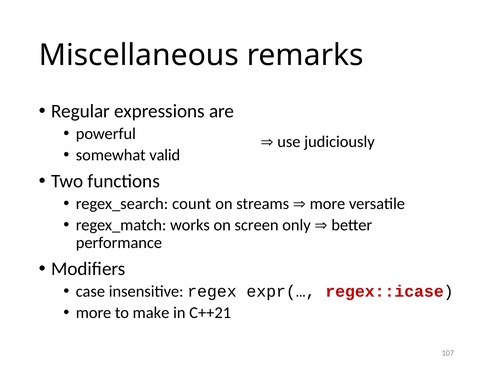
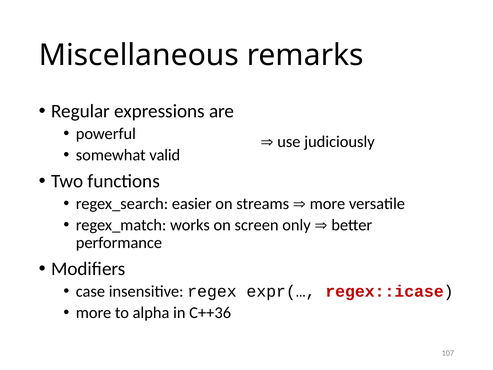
count: count -> easier (192, 204)
make: make -> alpha (151, 312)
C++21: C++21 -> C++36 (210, 312)
